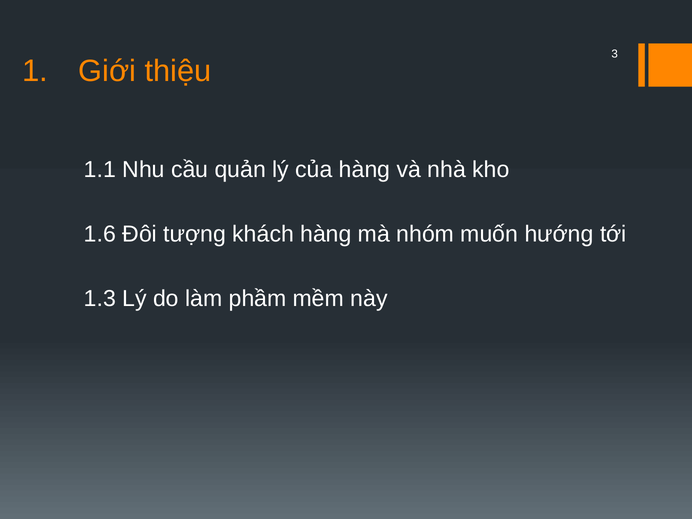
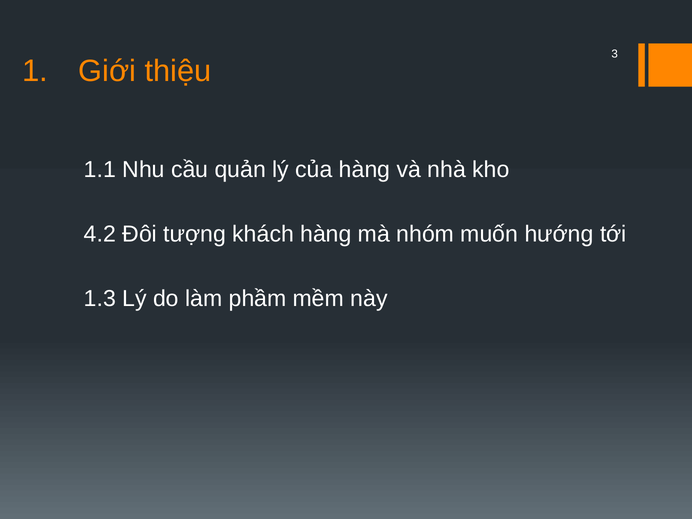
1.6: 1.6 -> 4.2 (100, 234)
